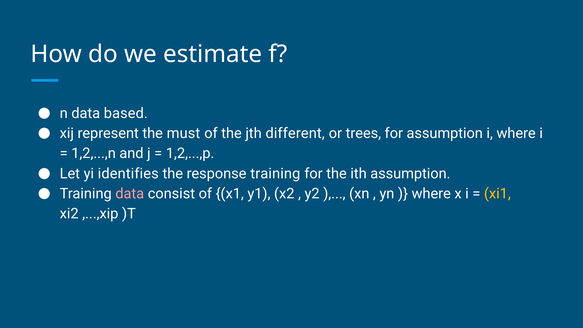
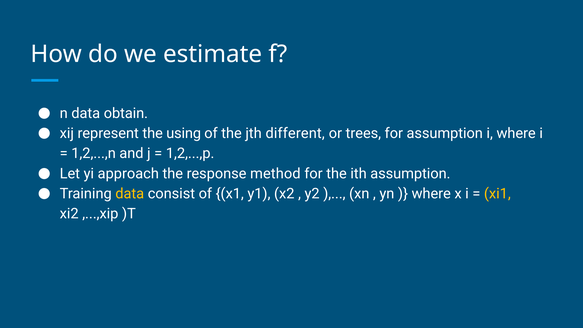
based: based -> obtain (126, 113)
must: must -> using (184, 133)
identifies: identifies -> approach (128, 174)
response training: training -> method (275, 174)
data colour: pink -> yellow (130, 194)
